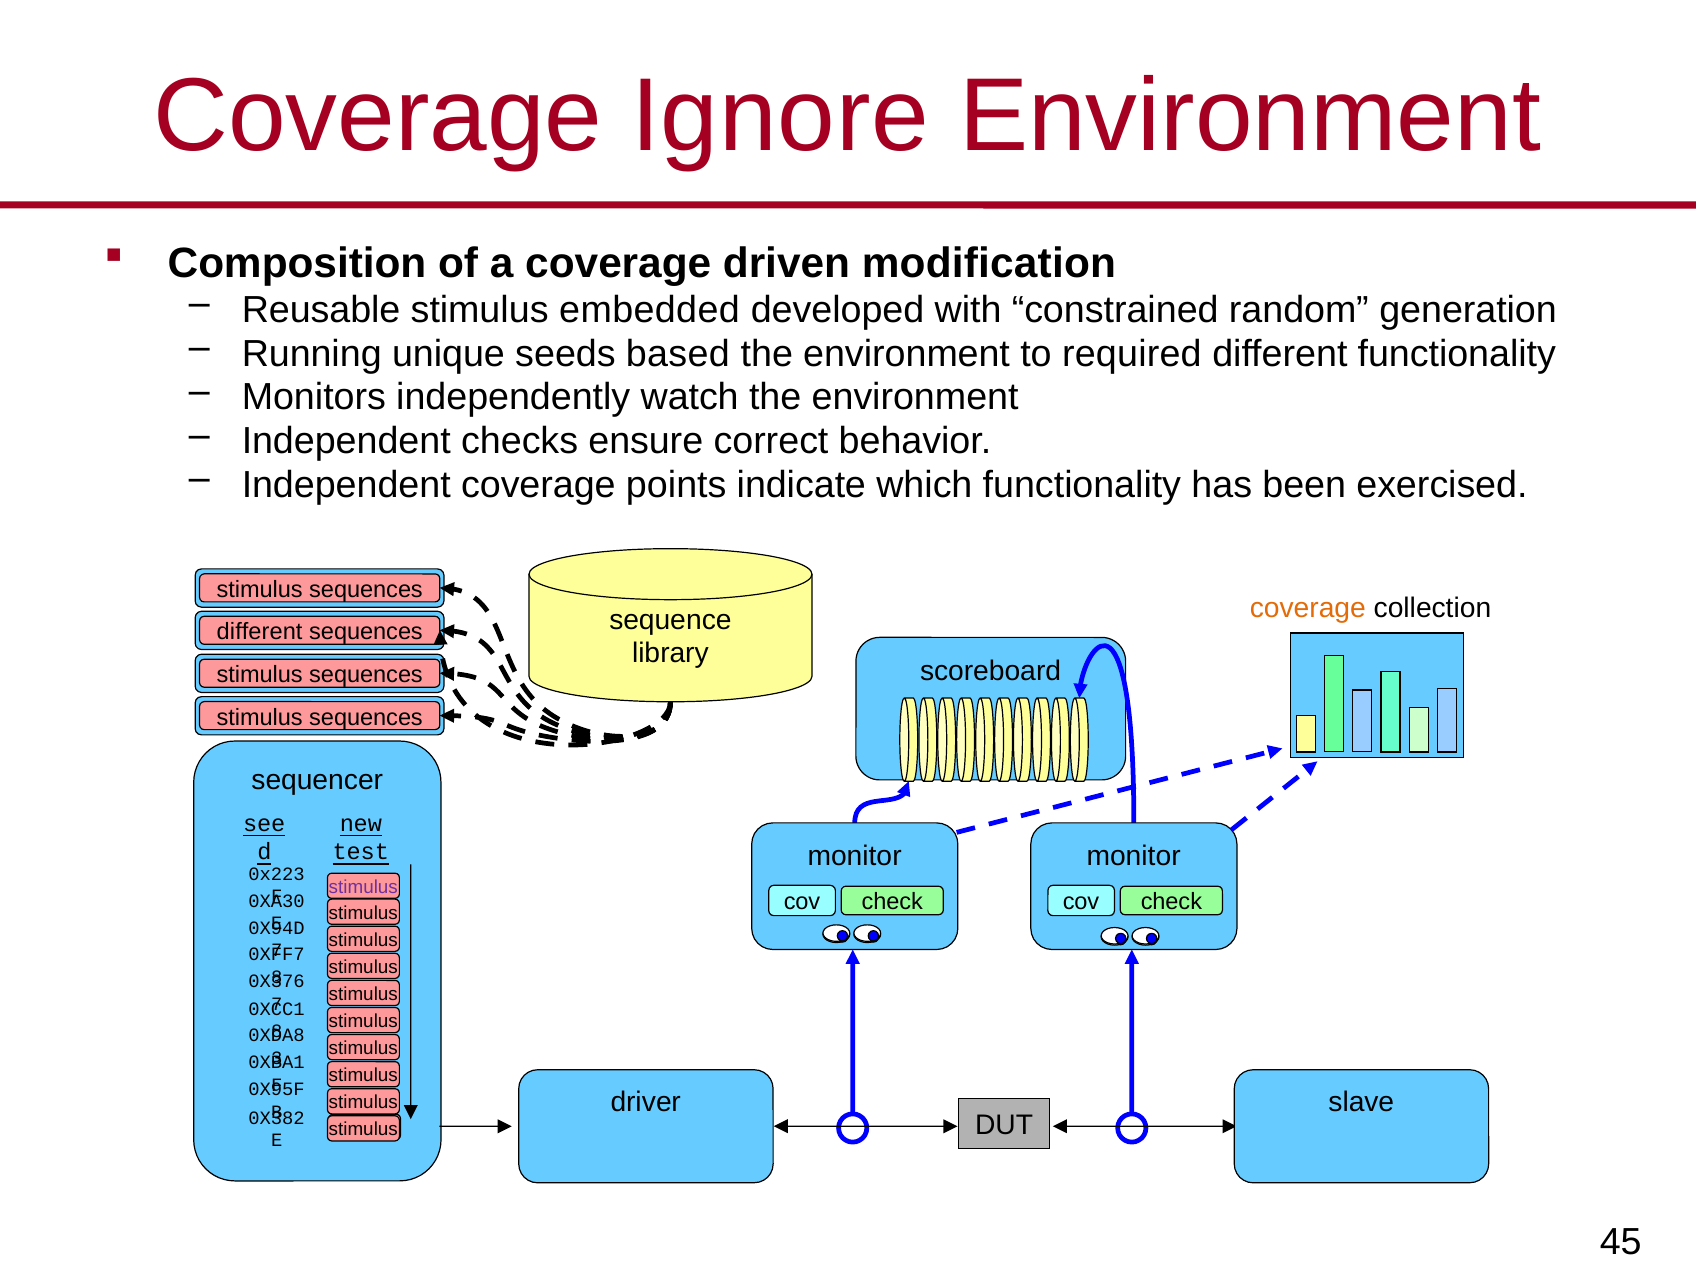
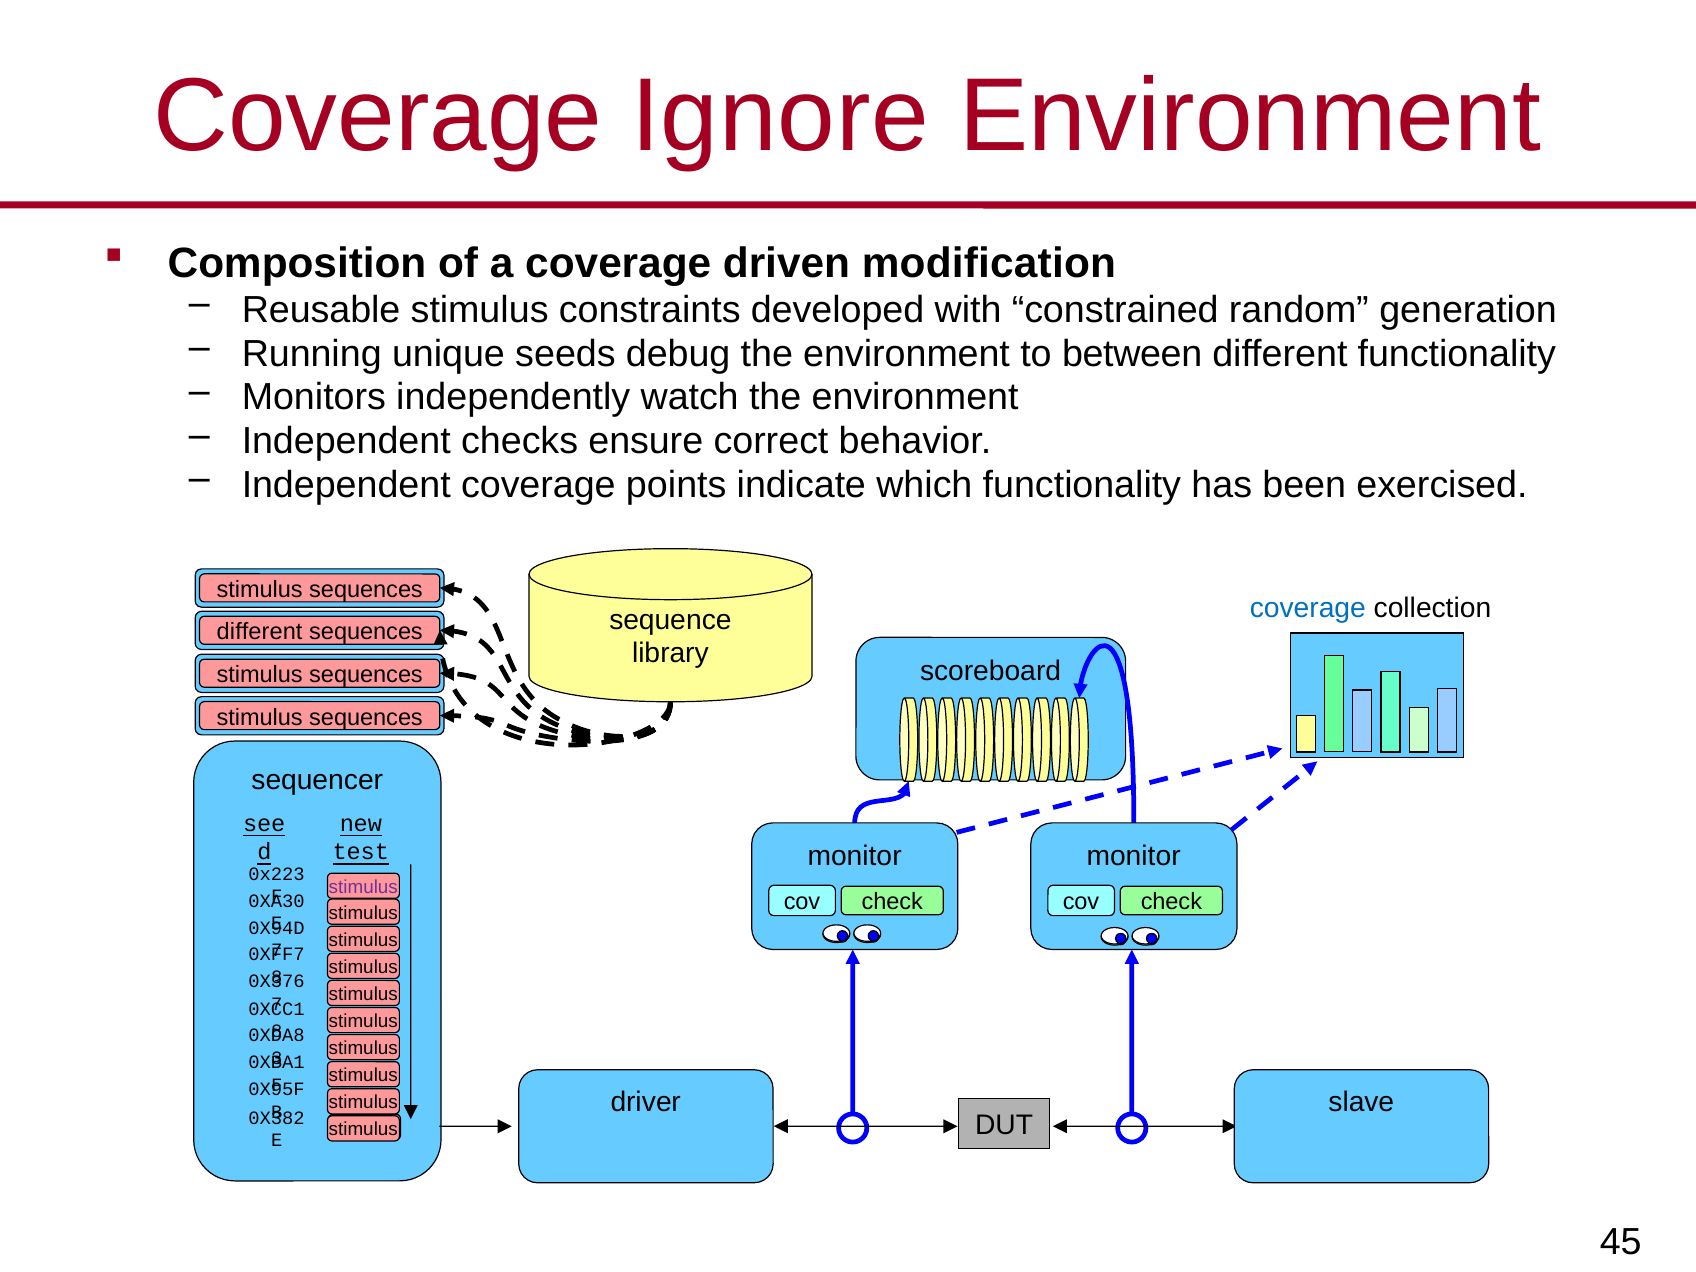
embedded: embedded -> constraints (650, 310)
based: based -> debug (678, 354)
required: required -> between (1132, 354)
coverage colour: orange -> blue (1308, 608)
